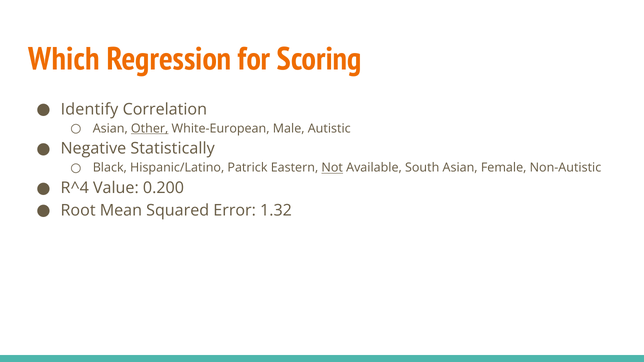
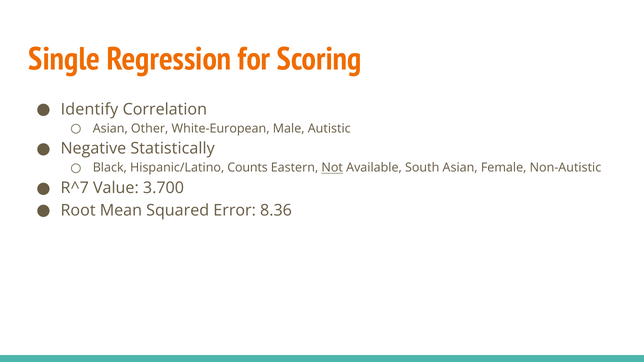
Which: Which -> Single (64, 59)
Other underline: present -> none (150, 128)
Patrick: Patrick -> Counts (248, 168)
R^4: R^4 -> R^7 (75, 188)
0.200: 0.200 -> 3.700 (163, 188)
1.32: 1.32 -> 8.36 (276, 210)
